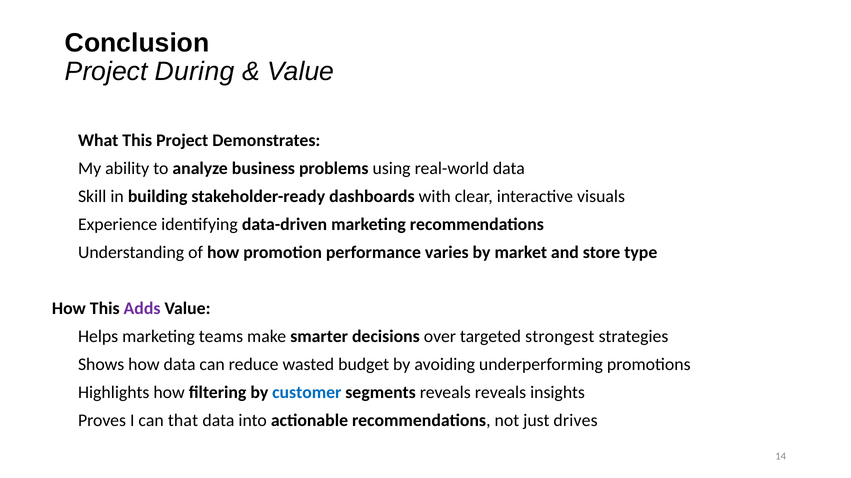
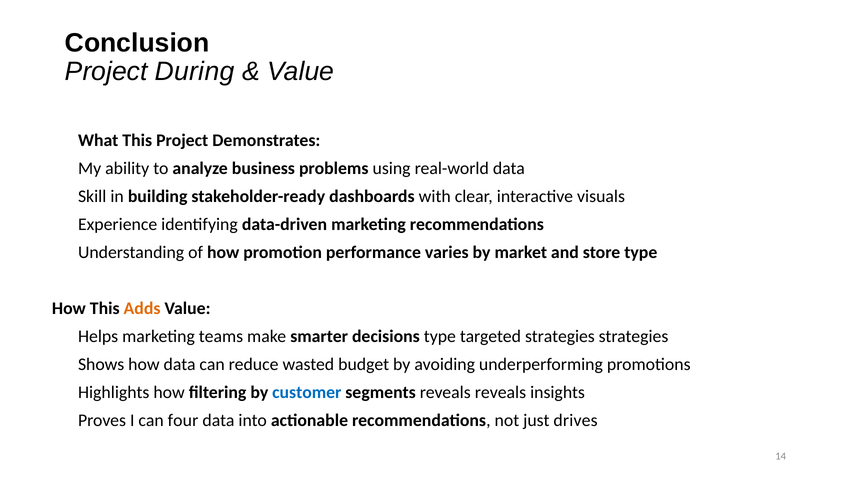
Adds colour: purple -> orange (142, 309)
decisions over: over -> type (440, 337)
targeted strongest: strongest -> strategies (560, 337)
that: that -> four (183, 421)
